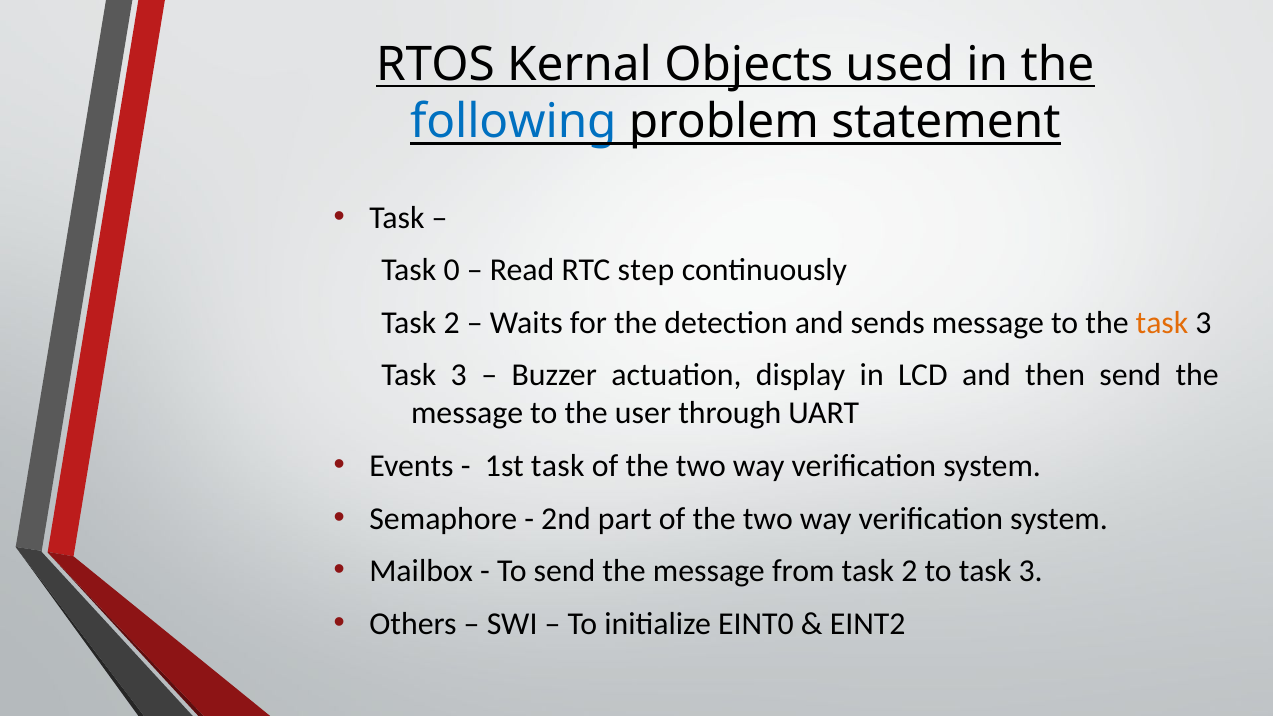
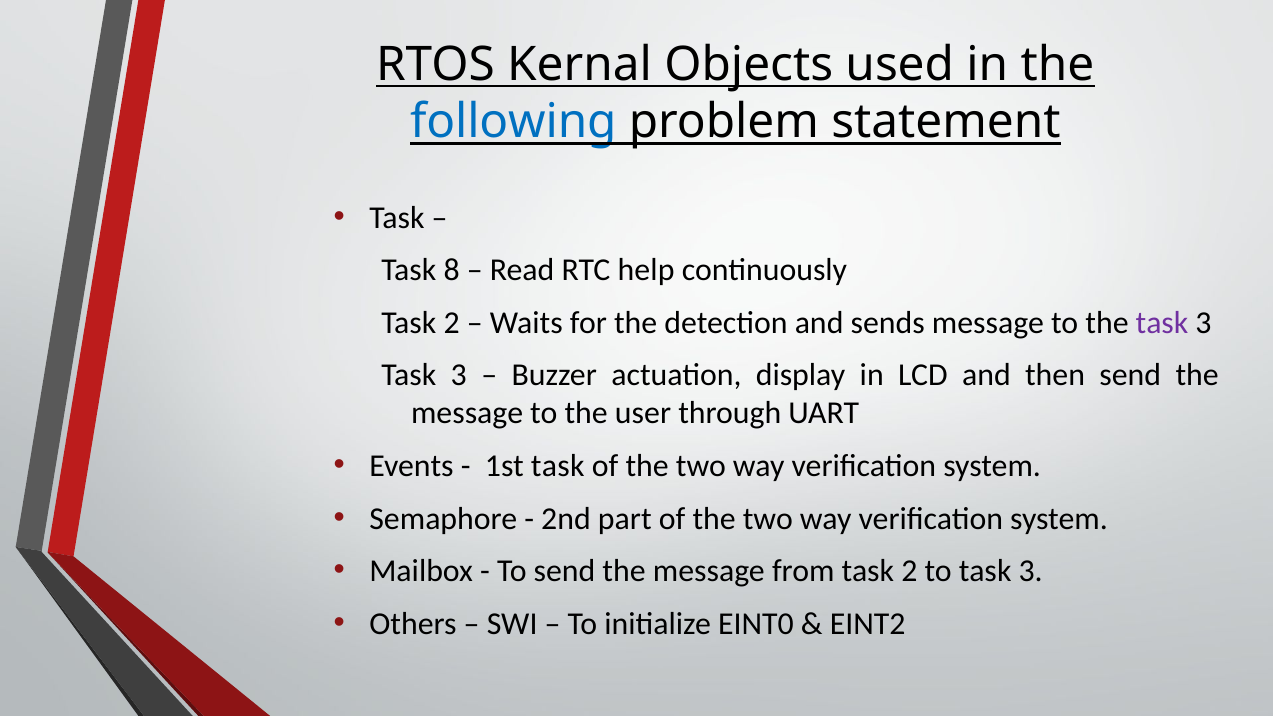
0: 0 -> 8 (452, 270)
step: step -> help (646, 270)
task colour: orange -> purple (1162, 323)
